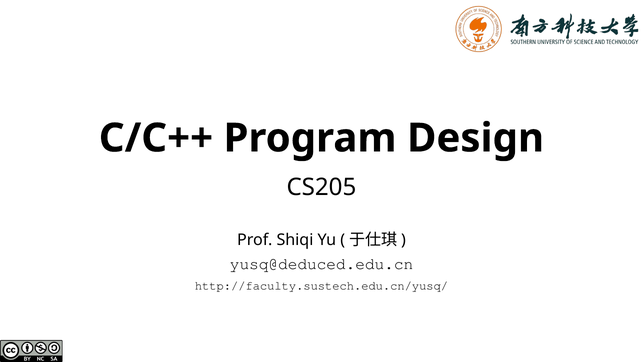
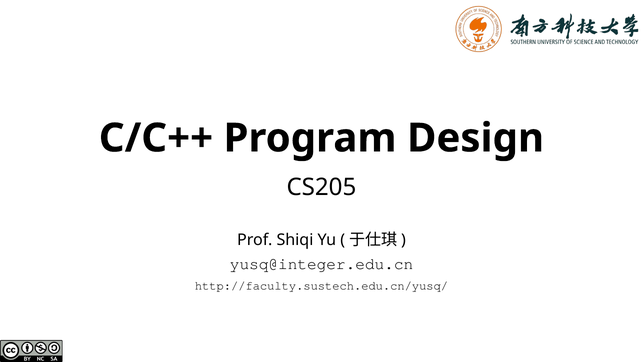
yusq@deduced.edu.cn: yusq@deduced.edu.cn -> yusq@integer.edu.cn (322, 264)
